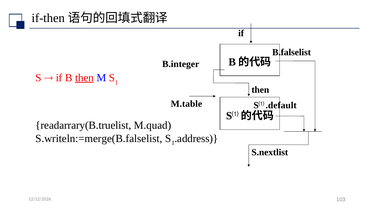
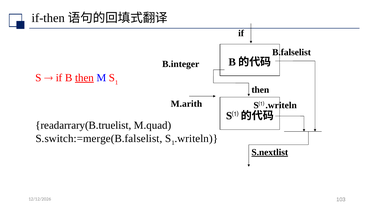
M.table: M.table -> M.arith (186, 104)
.default: .default -> .writeln (281, 105)
S.writeln:=merge(B.falselist: S.writeln:=merge(B.falselist -> S.switch:=merge(B.falselist (99, 139)
.address: .address -> .writeln (196, 139)
S.nextlist underline: none -> present (270, 153)
